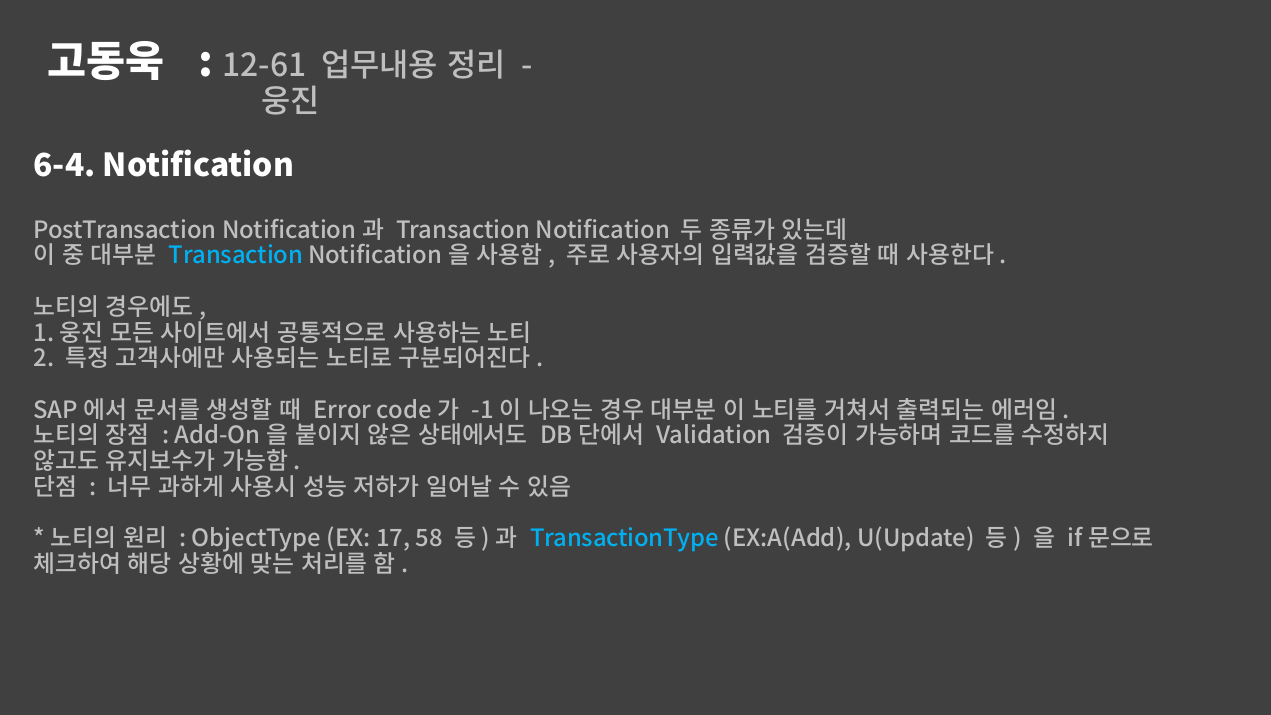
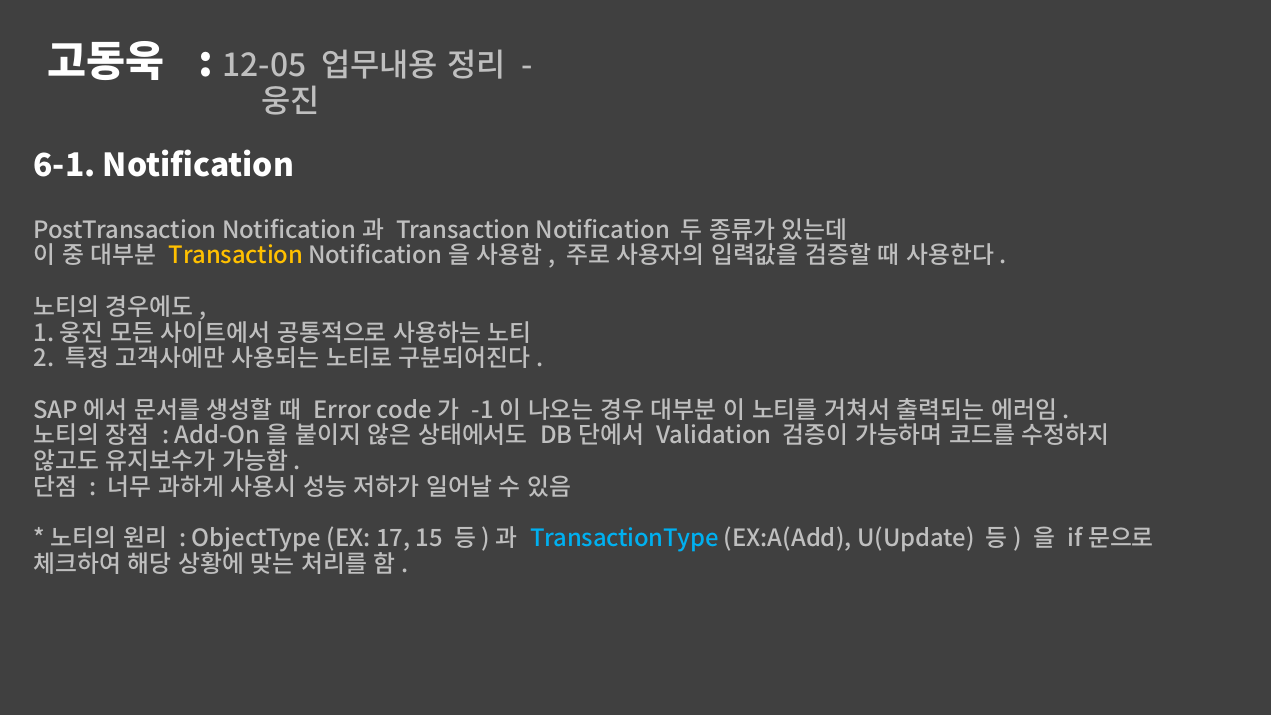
12-61: 12-61 -> 12-05 (265, 66)
6-4: 6-4 -> 6-1 (65, 166)
Transaction colour: light blue -> yellow (236, 256)
58: 58 -> 15 (429, 539)
